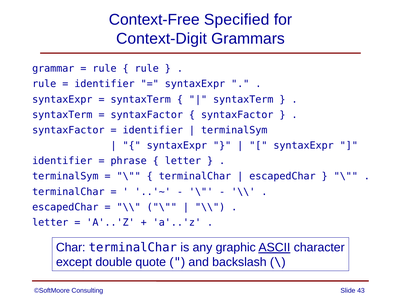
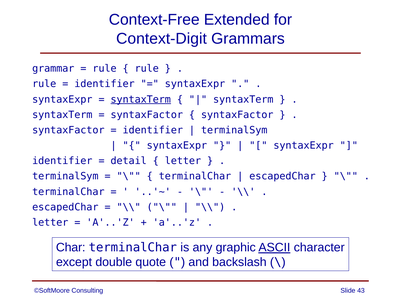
Specified: Specified -> Extended (237, 20)
syntaxTerm underline: none -> present (141, 99)
phrase: phrase -> detail (129, 161)
